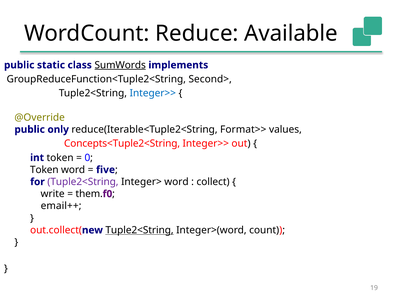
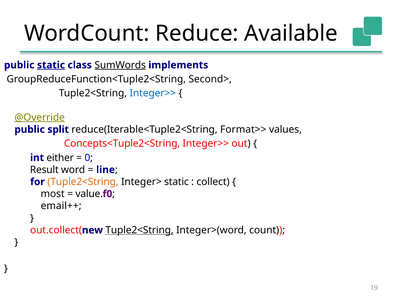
static underline: none -> present (51, 65)
@Override underline: none -> present (40, 117)
only: only -> split (58, 129)
int token: token -> either (60, 157)
Token: Token -> Result (44, 169)
five: five -> line (106, 169)
Tuple2<String colour: purple -> orange (83, 182)
Integer> word: word -> static (177, 182)
write: write -> most (53, 194)
them: them -> value (89, 194)
